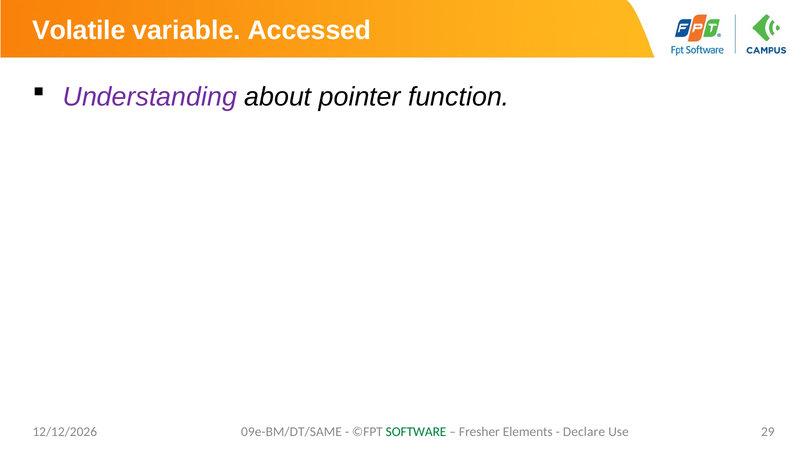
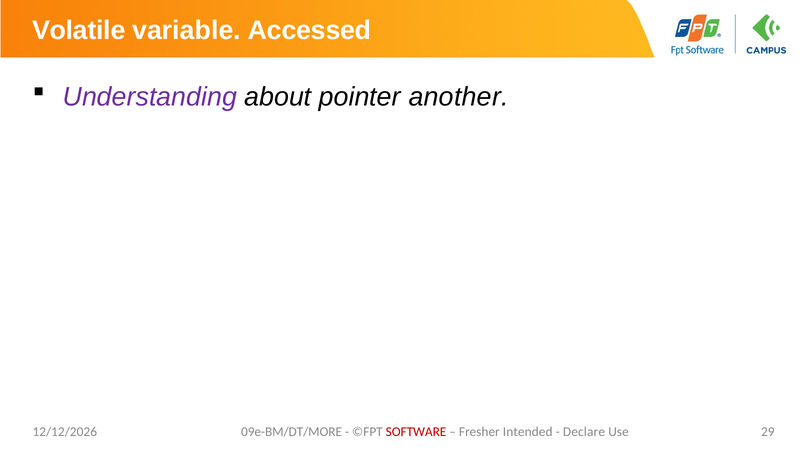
function: function -> another (459, 97)
09e-BM/DT/SAME: 09e-BM/DT/SAME -> 09e-BM/DT/MORE (292, 432)
SOFTWARE colour: green -> red (416, 432)
Elements: Elements -> Intended (528, 432)
